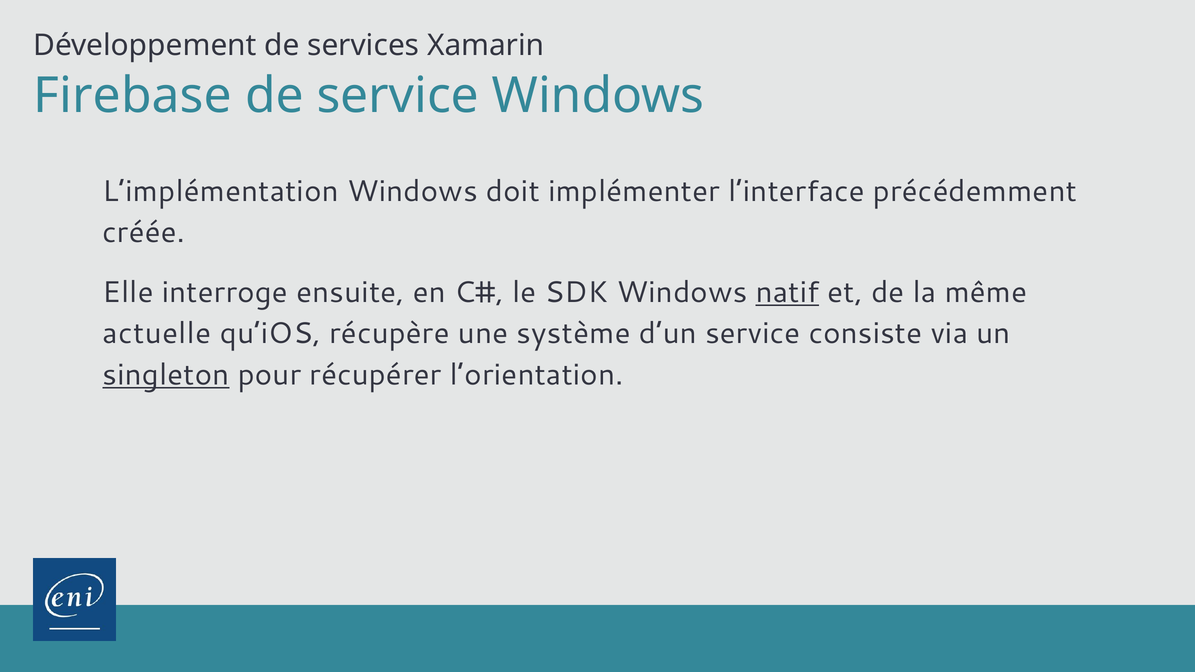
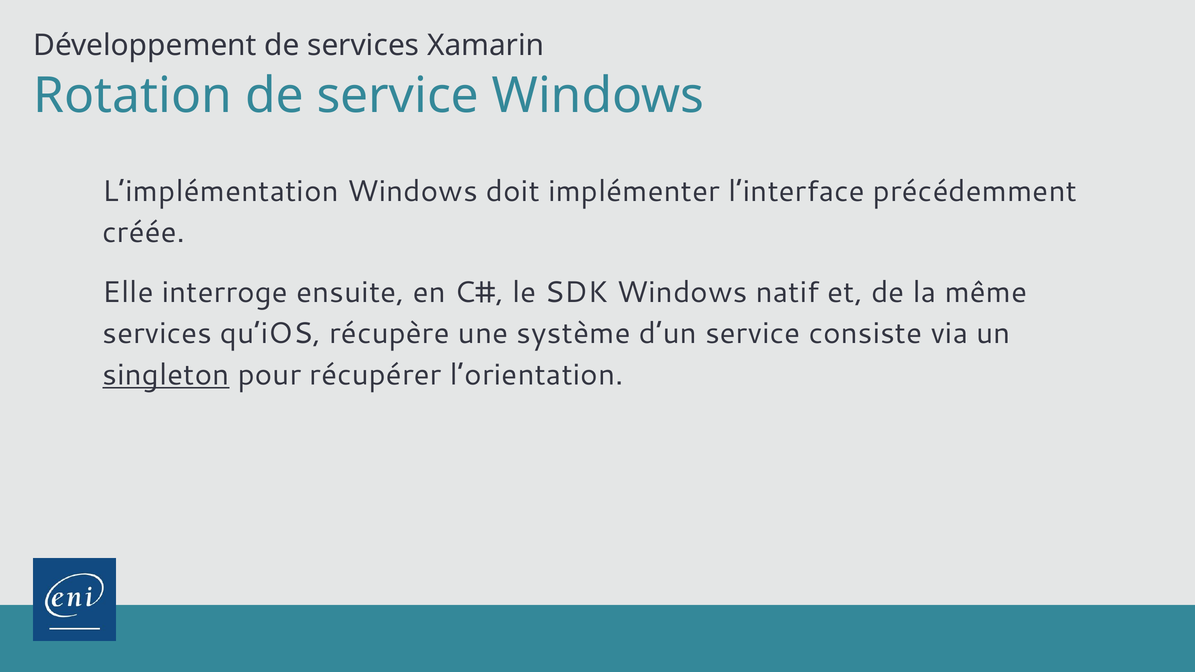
Firebase: Firebase -> Rotation (133, 96)
natif underline: present -> none (787, 292)
actuelle: actuelle -> services (157, 334)
